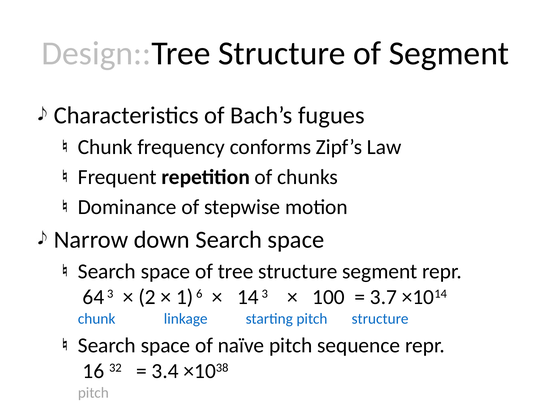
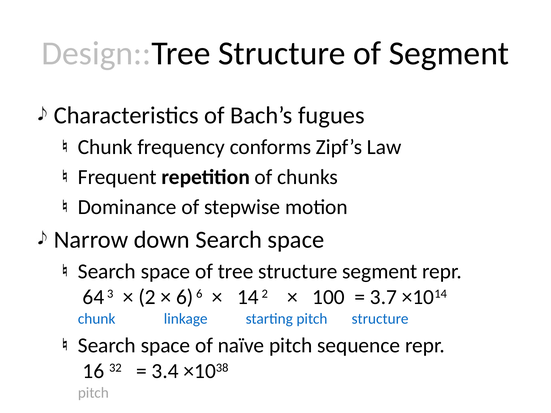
1: 1 -> 6 (185, 297)
14 3: 3 -> 2 (265, 294)
